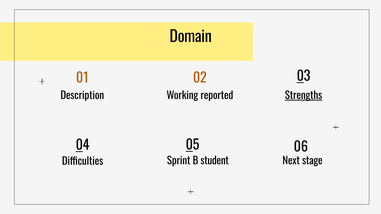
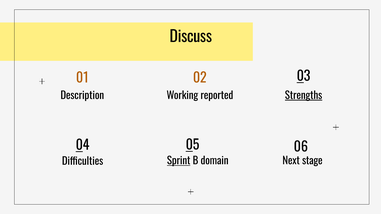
Domain: Domain -> Discuss (191, 37)
Sprint underline: none -> present (179, 161)
student: student -> domain (215, 161)
